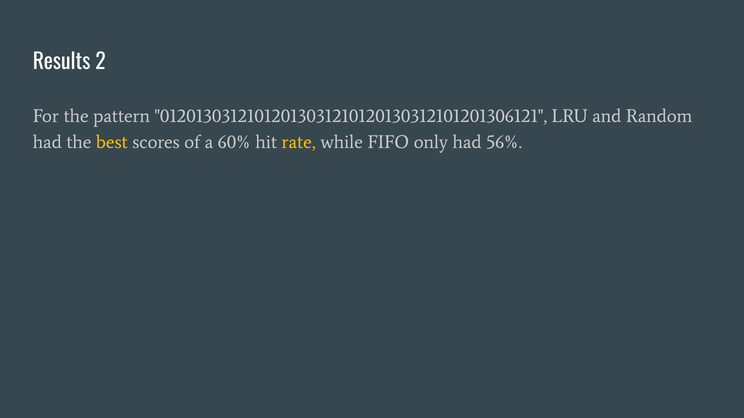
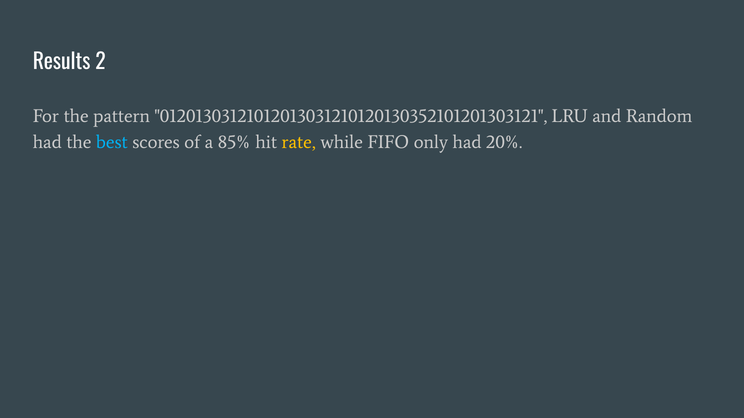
01201303121012013031210120130312101201306121: 01201303121012013031210120130312101201306121 -> 01201303121012013031210120130352101201303121 (351, 116)
best colour: yellow -> light blue (112, 142)
60%: 60% -> 85% (234, 142)
56%: 56% -> 20% (504, 142)
